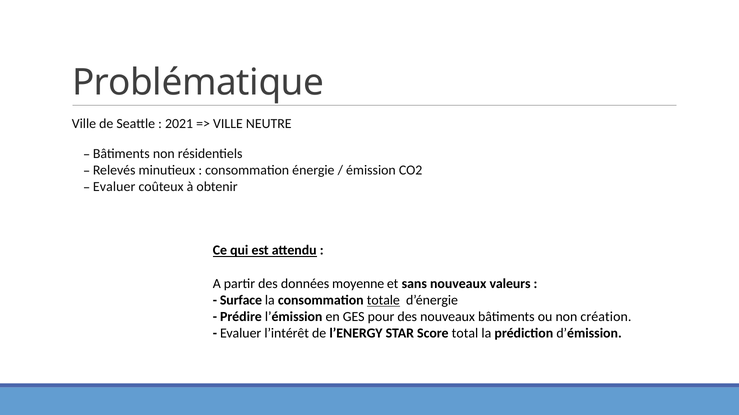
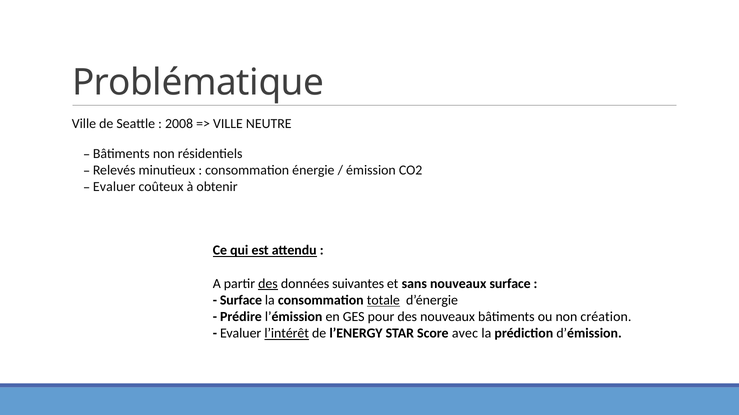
2021: 2021 -> 2008 (179, 124)
des underline: none -> present (268, 284)
moyenne: moyenne -> suivantes (358, 284)
nouveaux valeurs: valeurs -> surface (510, 284)
l’intérêt underline: none -> present (287, 334)
total: total -> avec (465, 334)
